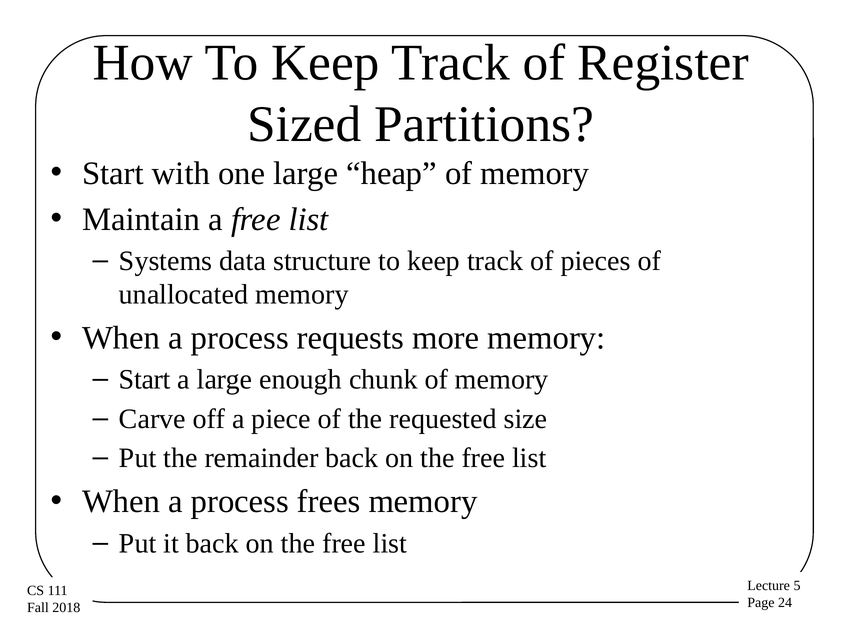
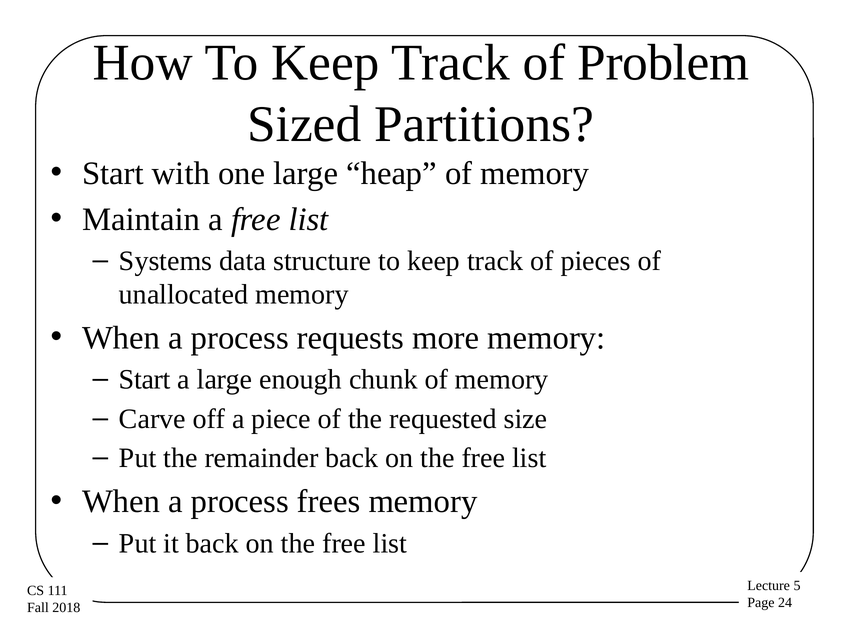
Register: Register -> Problem (663, 63)
